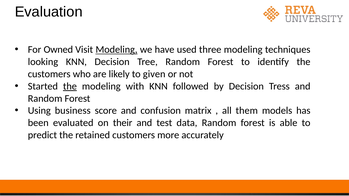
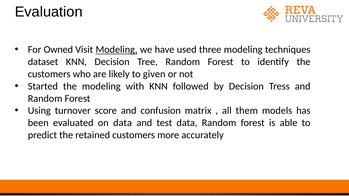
looking: looking -> dataset (43, 62)
the underline: present -> none (70, 86)
business: business -> turnover (73, 111)
on their: their -> data (123, 123)
